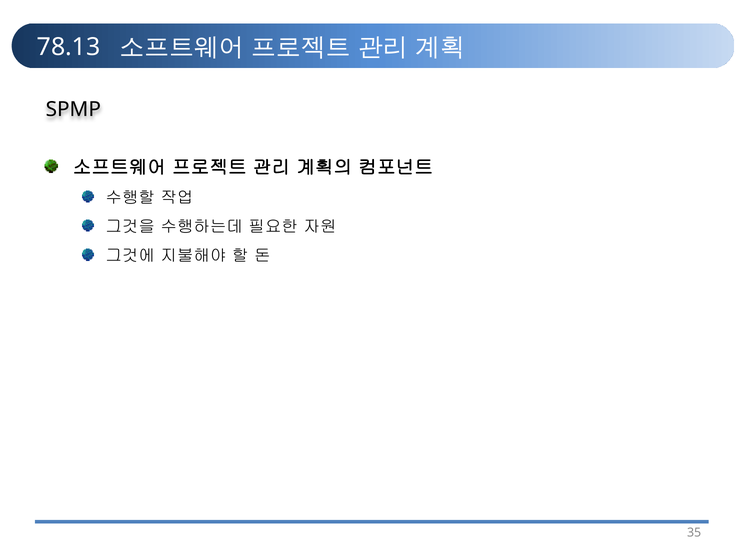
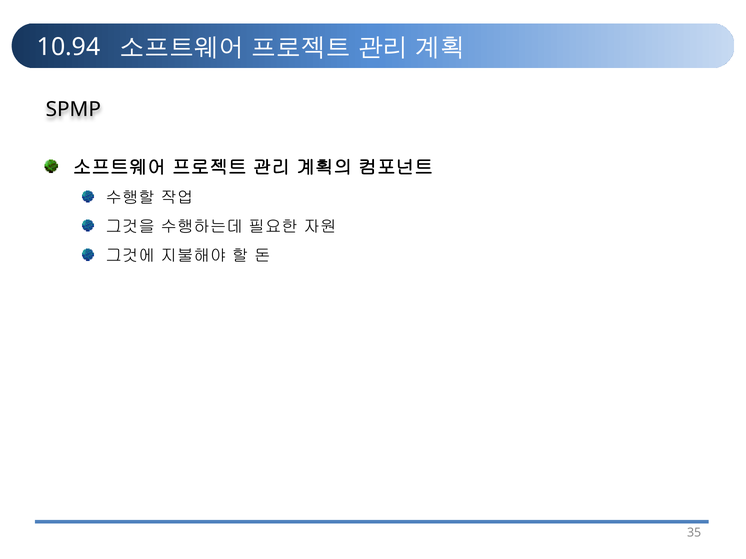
78.13: 78.13 -> 10.94 (69, 47)
